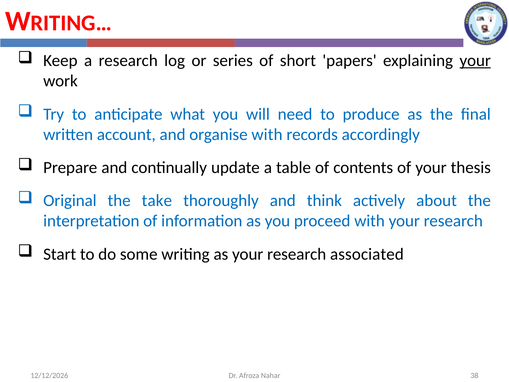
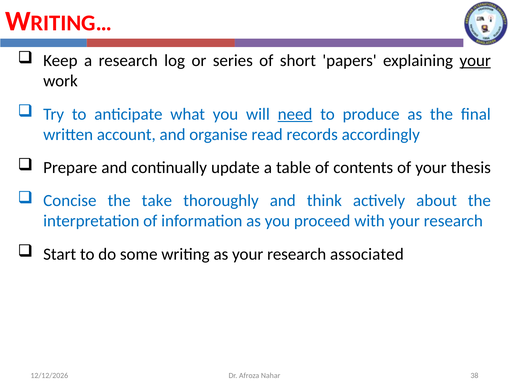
need underline: none -> present (295, 114)
organise with: with -> read (267, 134)
Original: Original -> Concise (70, 201)
